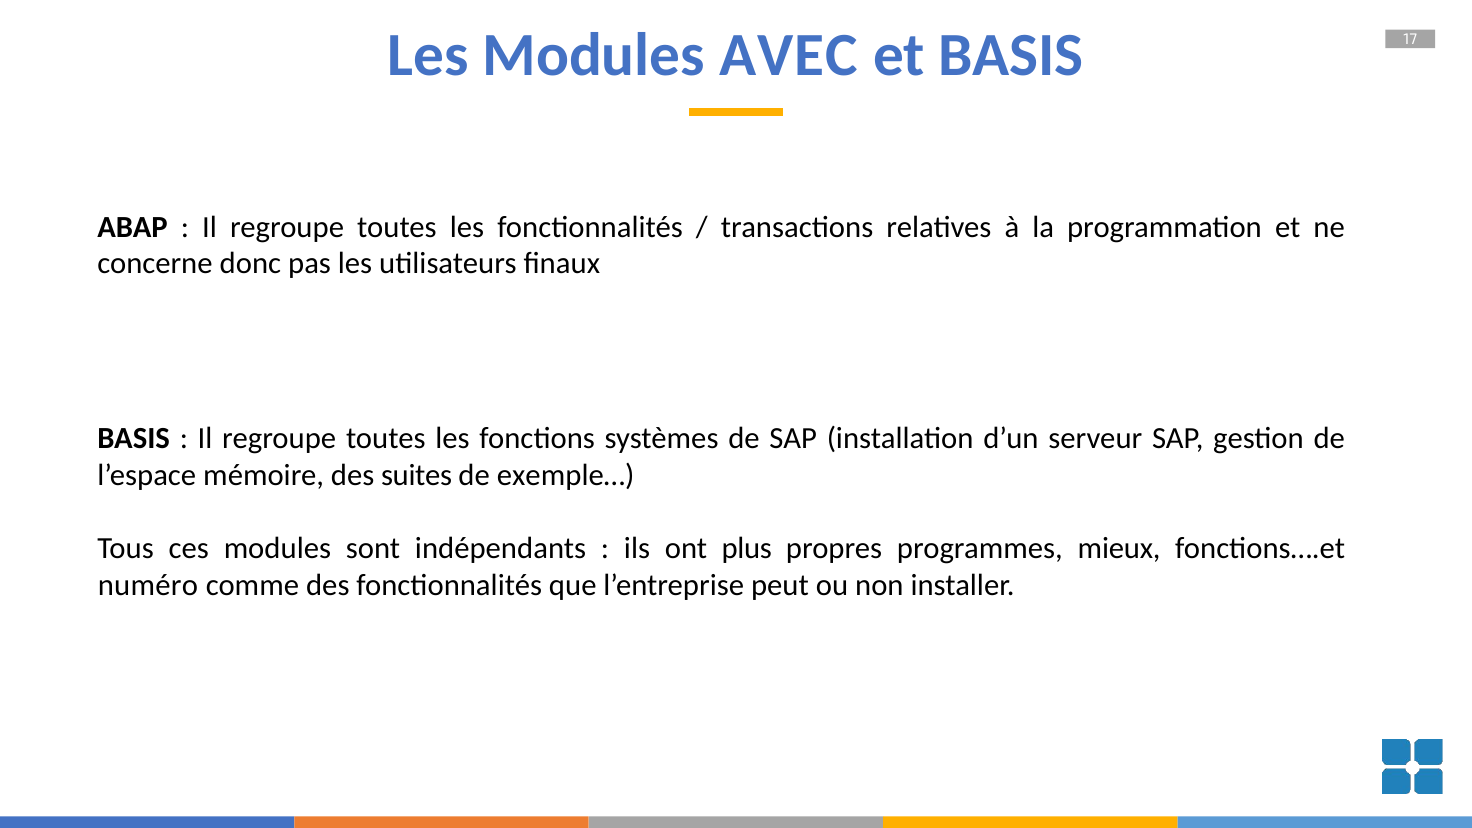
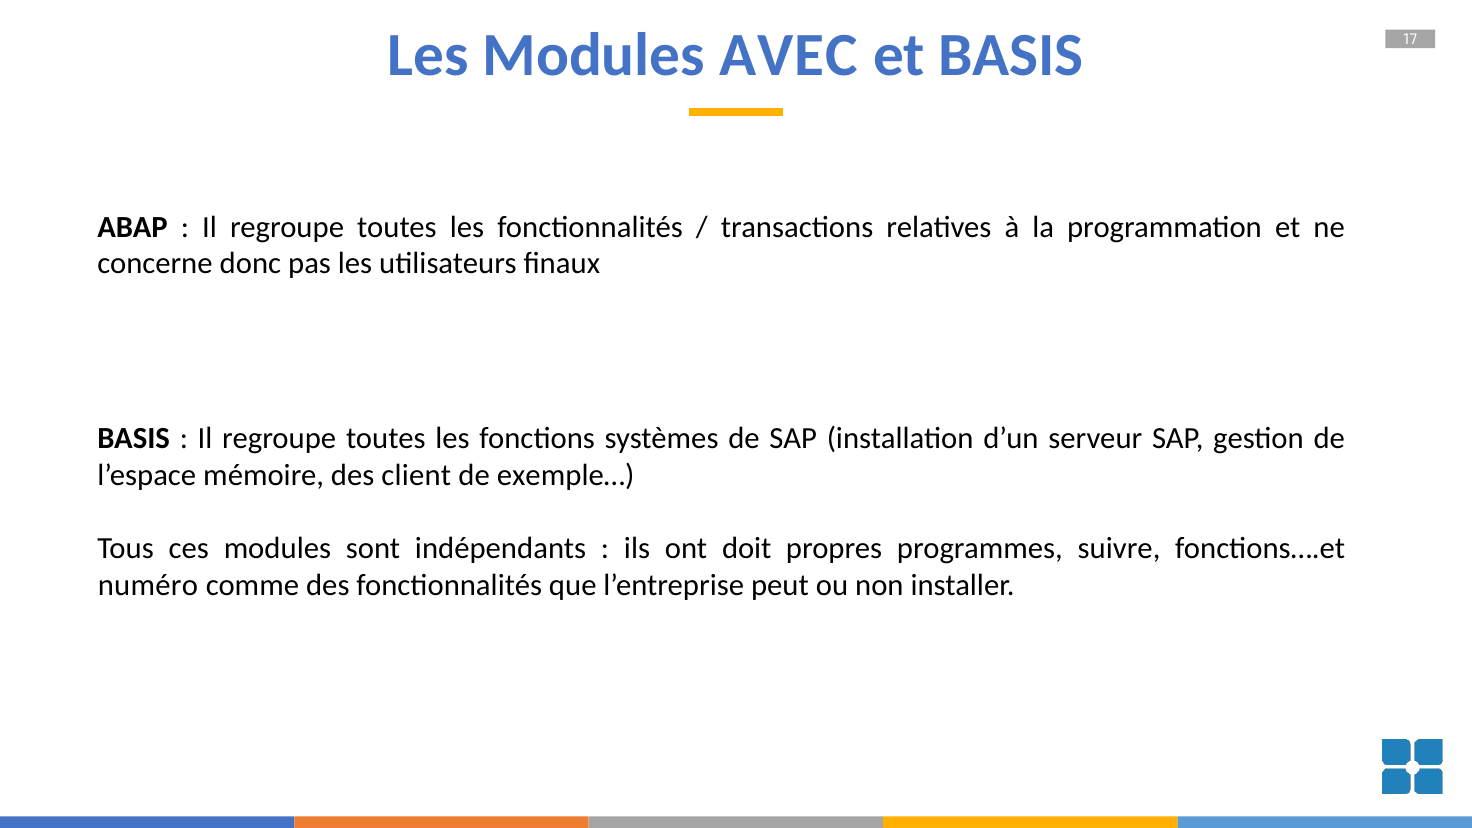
suites: suites -> client (416, 475)
plus: plus -> doit (747, 549)
mieux: mieux -> suivre (1119, 549)
